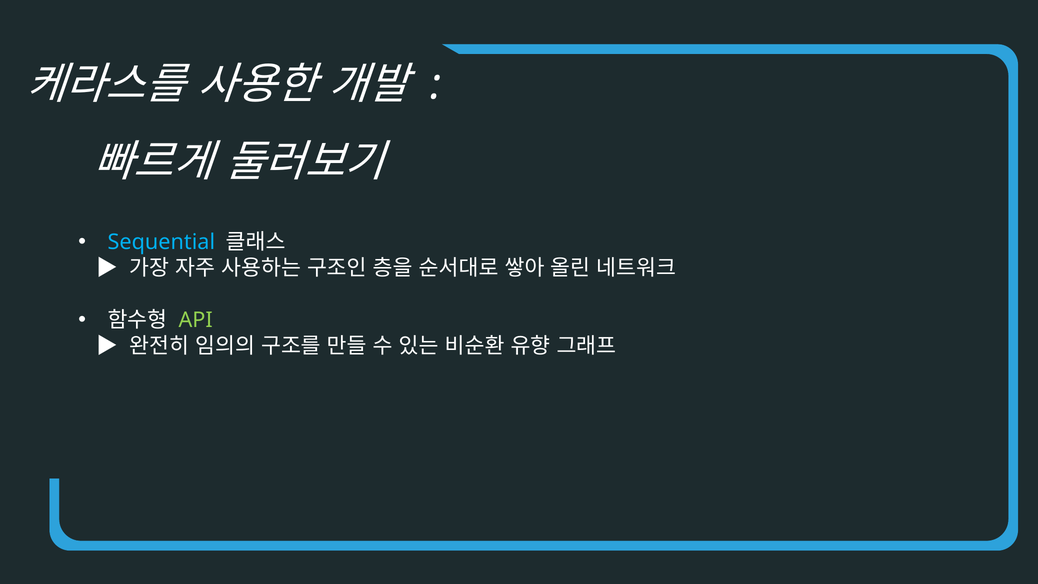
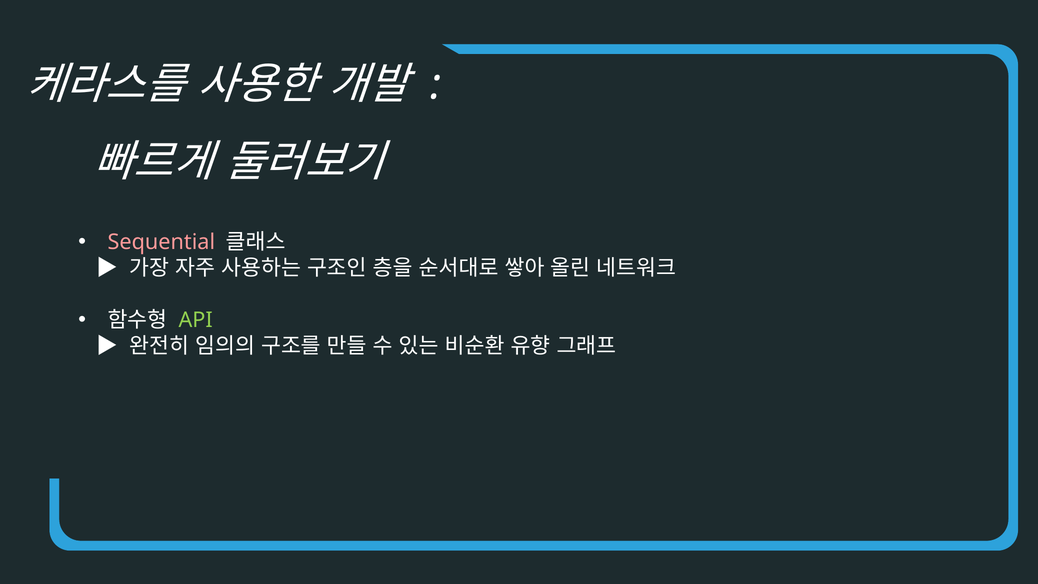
Sequential colour: light blue -> pink (161, 242)
